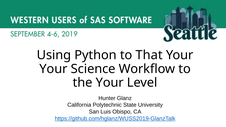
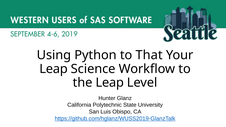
Your: Your -> Leap (54, 69)
the Your: Your -> Leap (110, 83)
